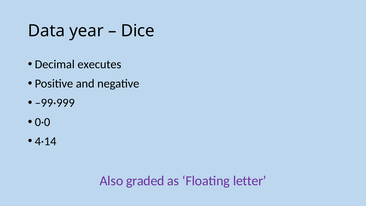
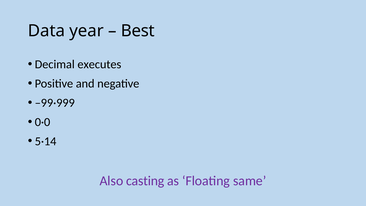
Dice: Dice -> Best (138, 31)
4·14: 4·14 -> 5·14 (46, 141)
graded: graded -> casting (145, 181)
letter: letter -> same (250, 181)
